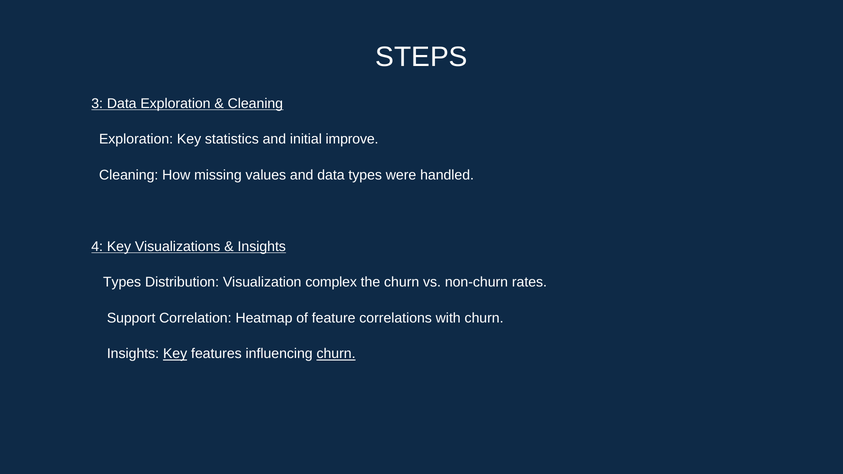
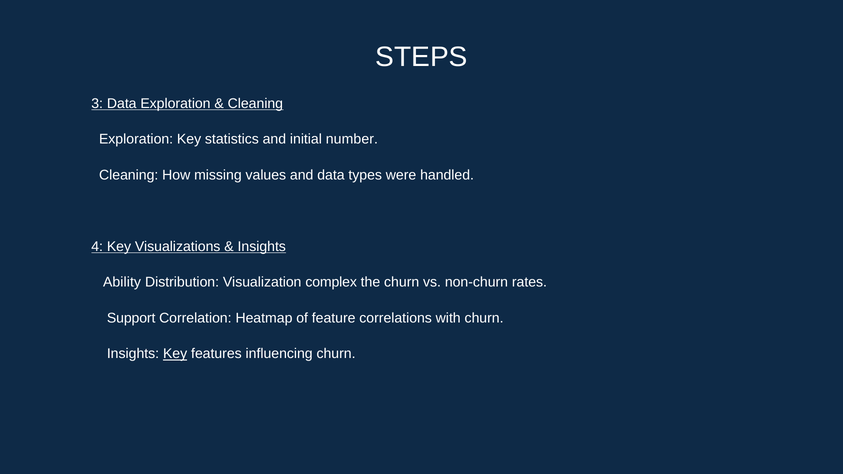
improve: improve -> number (352, 139)
Types: Types -> Ability (122, 282)
churn underline: present -> none (336, 354)
